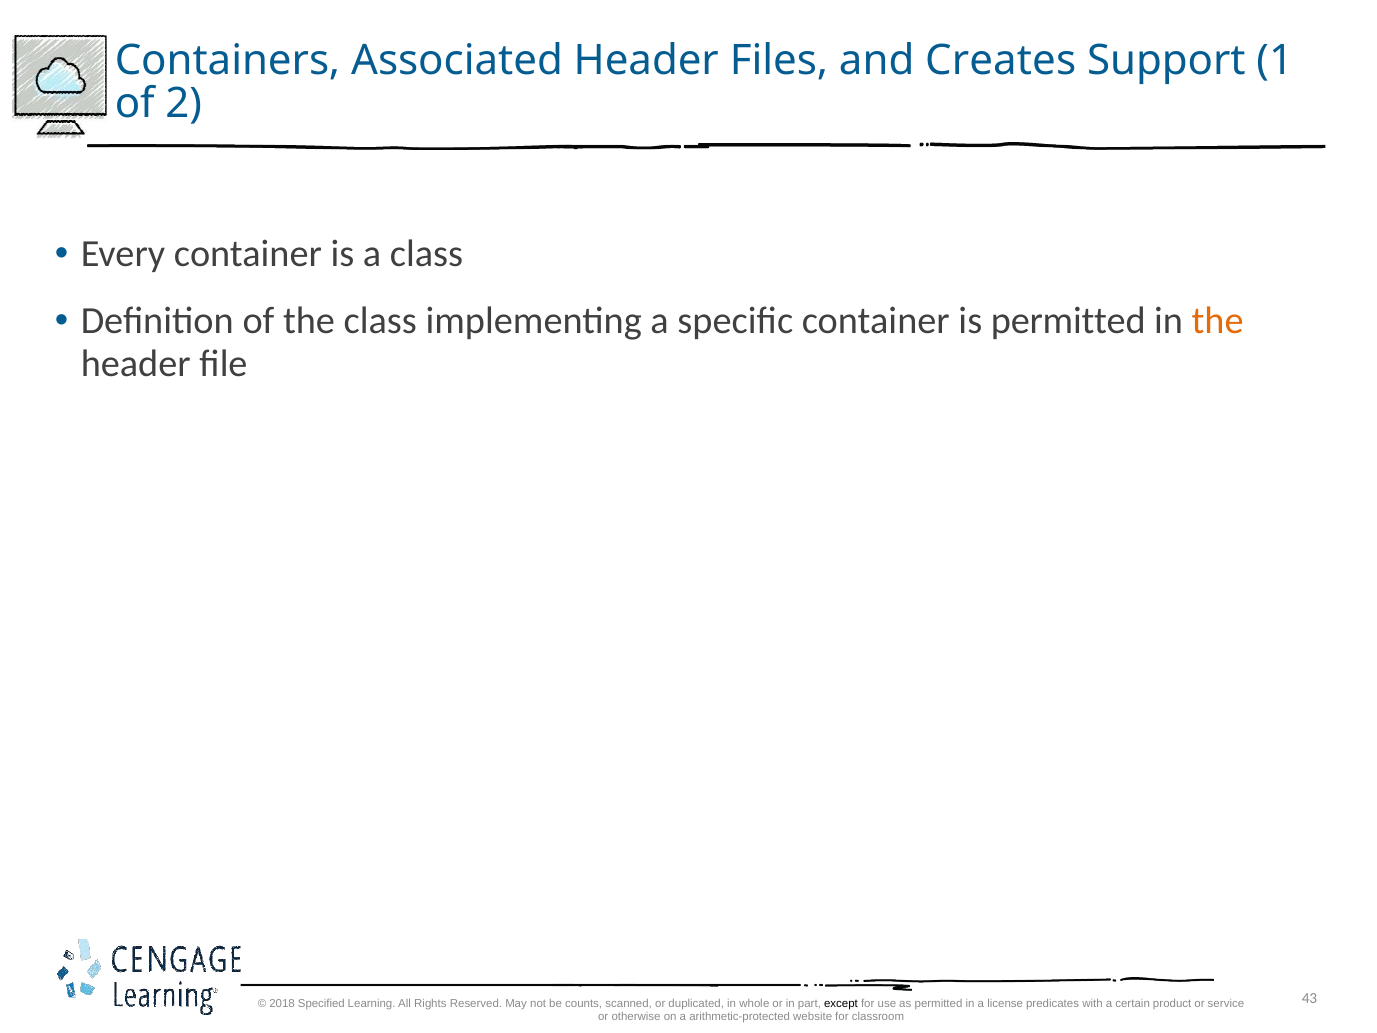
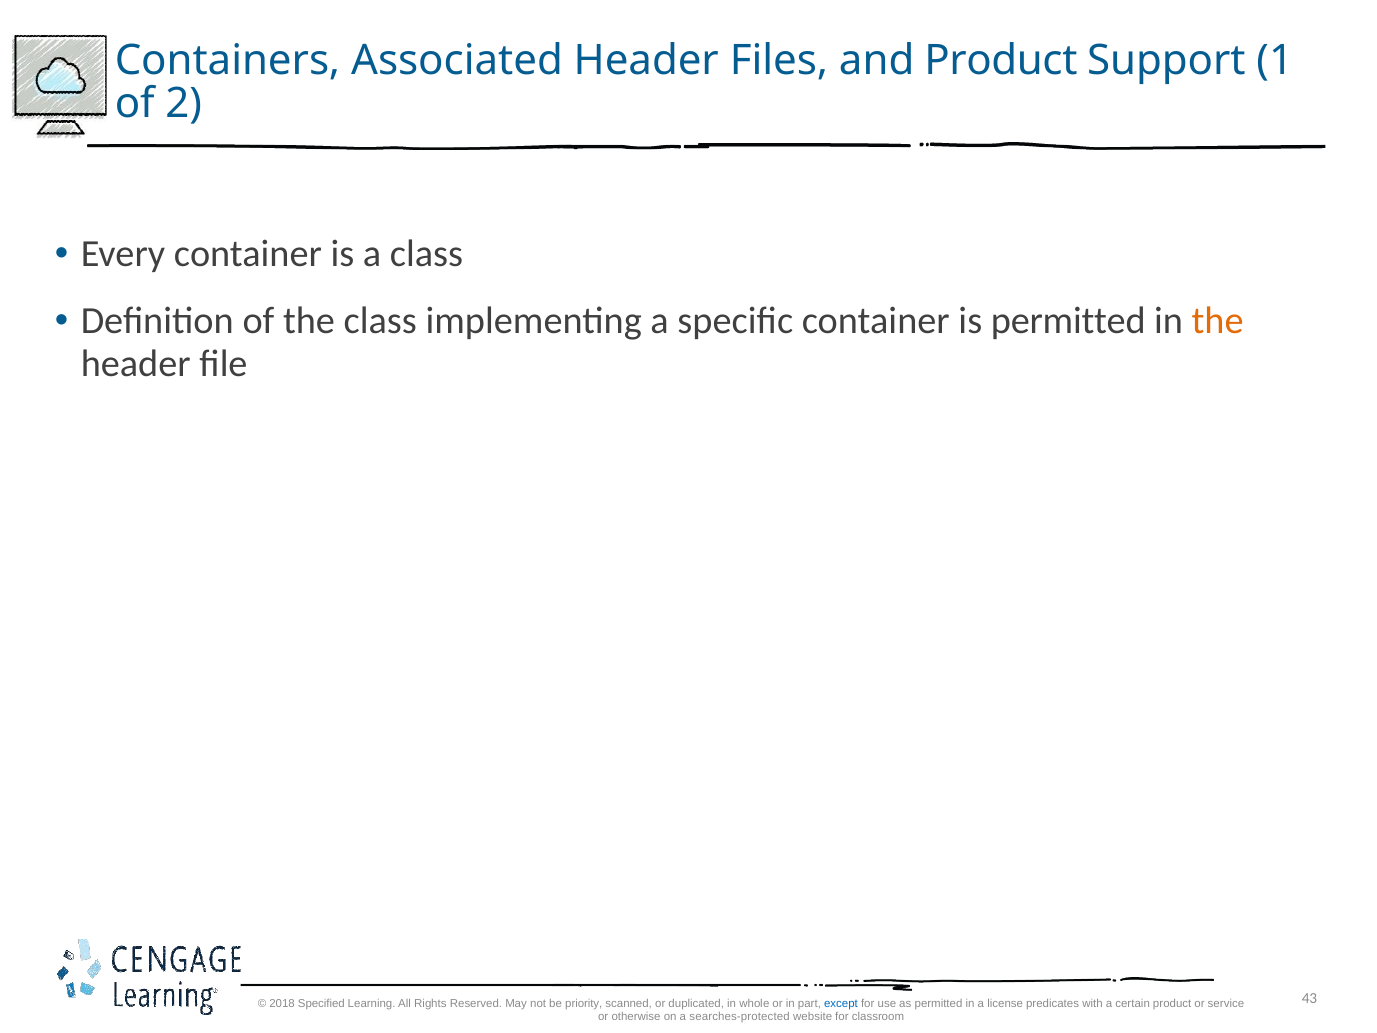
and Creates: Creates -> Product (1001, 61)
counts: counts -> priority (584, 1003)
except colour: black -> blue (841, 1003)
arithmetic-protected: arithmetic-protected -> searches-protected (740, 1017)
